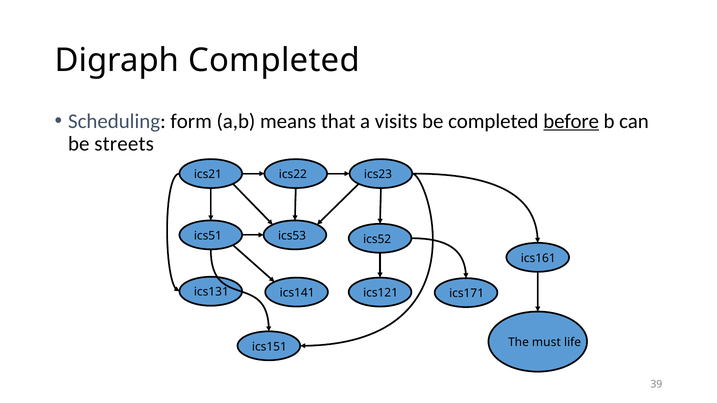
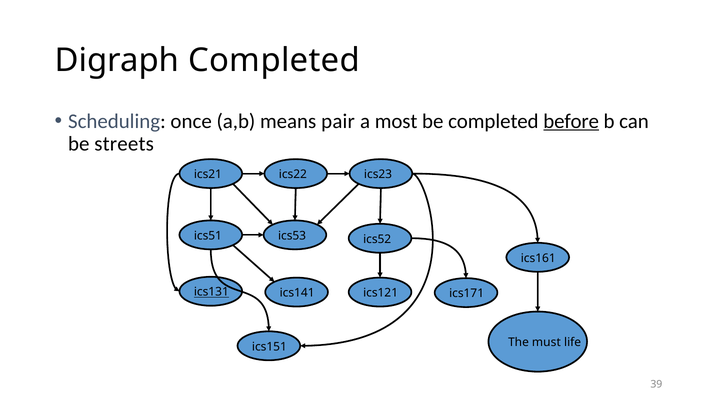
form: form -> once (191, 121)
that: that -> pair (338, 121)
visits: visits -> most (396, 121)
ics131 underline: none -> present (211, 292)
